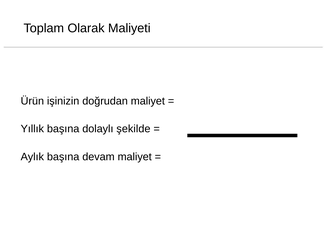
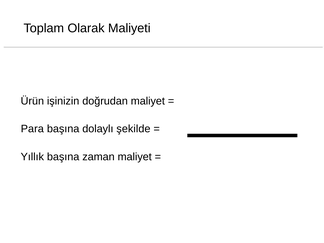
Yıllık: Yıllık -> Para (32, 129)
Aylık: Aylık -> Yıllık (32, 157)
devam: devam -> zaman (98, 157)
